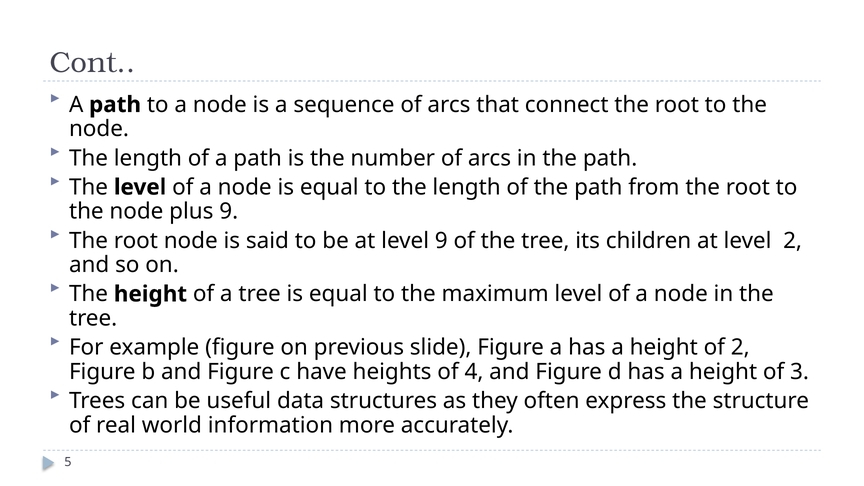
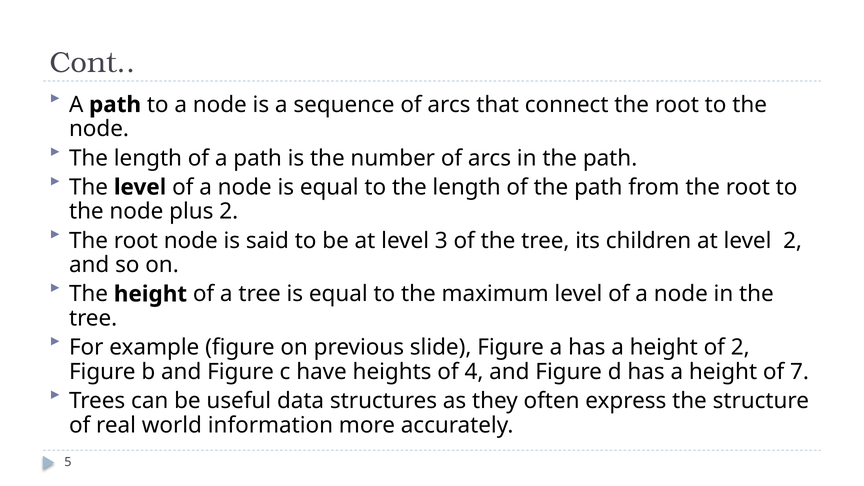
plus 9: 9 -> 2 (229, 212)
level 9: 9 -> 3 (441, 241)
3: 3 -> 7 (799, 372)
